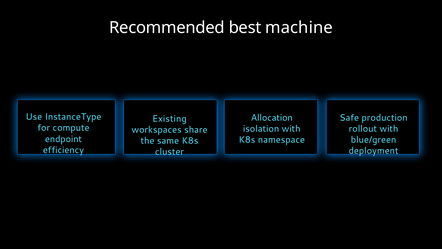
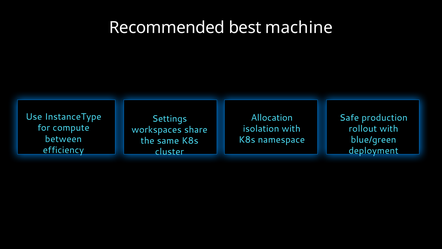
Existing: Existing -> Settings (170, 119)
endpoint: endpoint -> between (63, 139)
